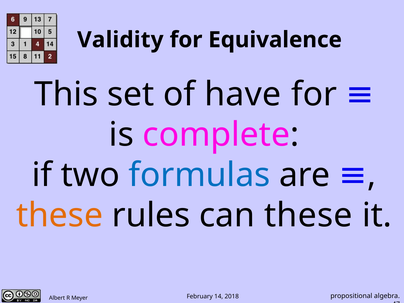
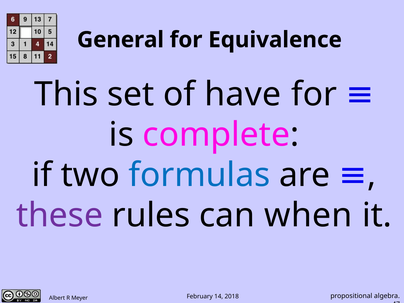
Validity: Validity -> General (120, 40)
these colour: orange -> purple (60, 215)
can these: these -> when (308, 215)
